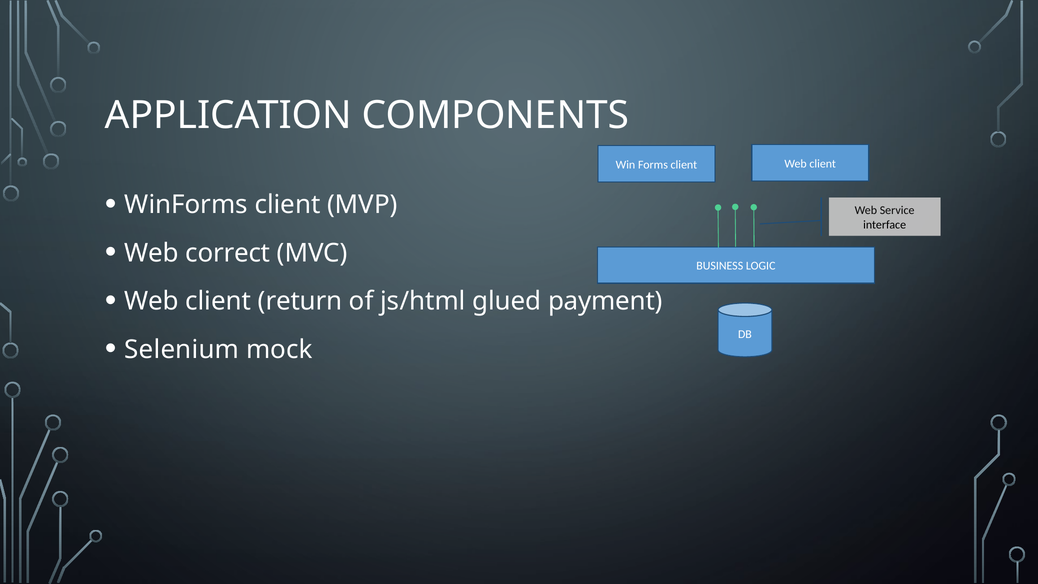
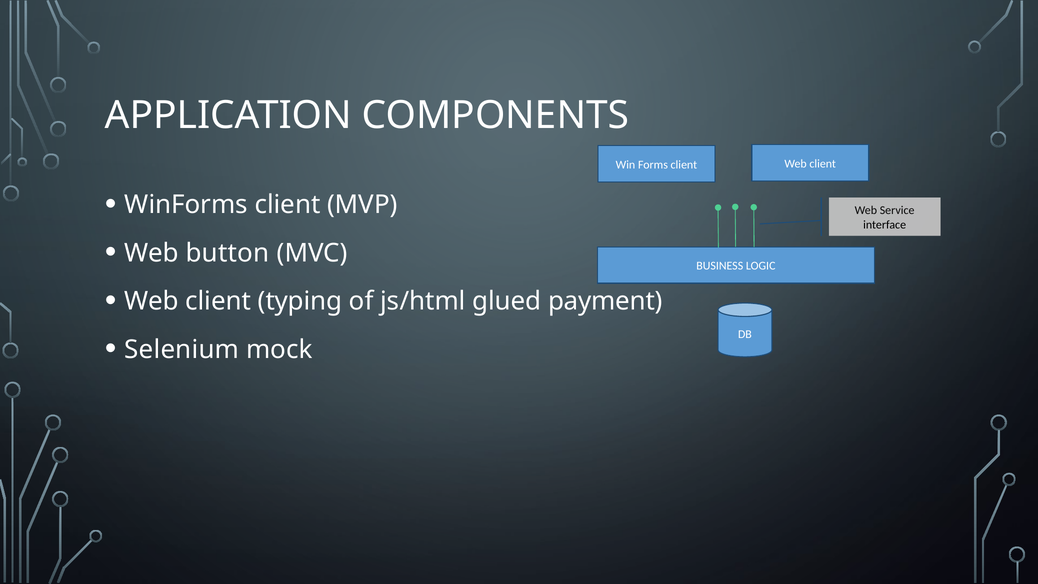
correct: correct -> button (228, 253)
return: return -> typing (300, 301)
